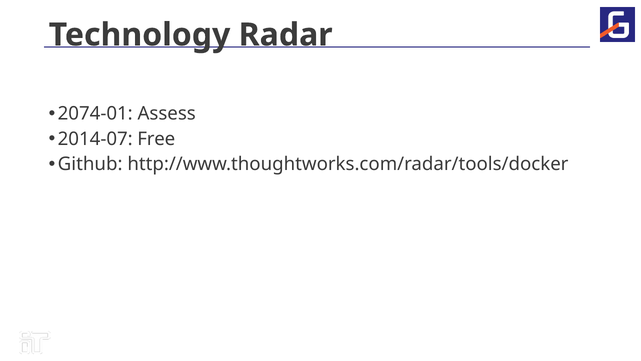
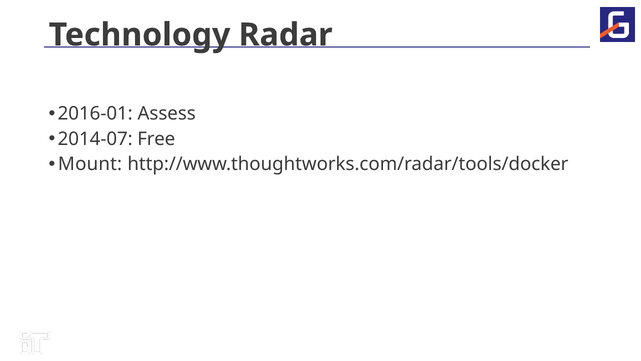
2074-01: 2074-01 -> 2016-01 (95, 114)
Github: Github -> Mount (90, 164)
